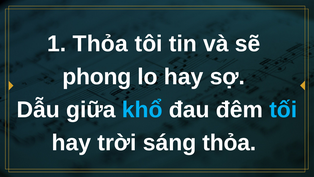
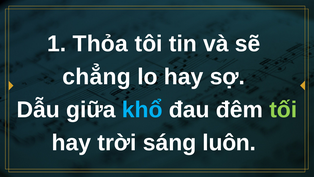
phong: phong -> chẳng (97, 77)
tối colour: light blue -> light green (283, 110)
sáng thỏa: thỏa -> luôn (229, 142)
